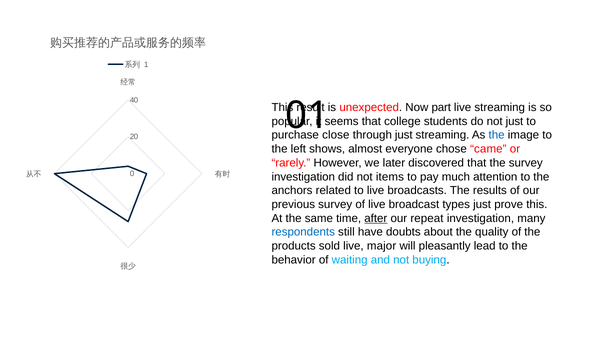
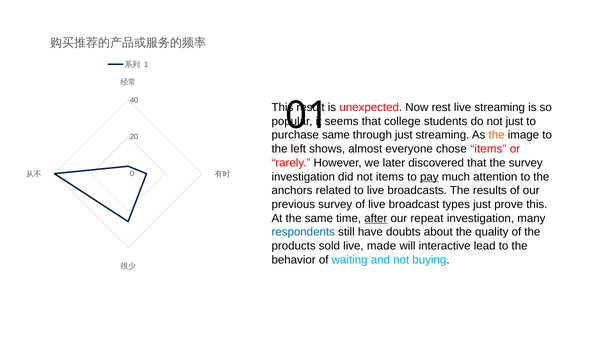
part: part -> rest (441, 107)
close: close -> same (336, 135)
the colour: blue -> orange (497, 135)
chose came: came -> items (488, 149)
pay underline: none -> present (429, 177)
major: major -> made (382, 246)
pleasantly: pleasantly -> interactive (445, 246)
